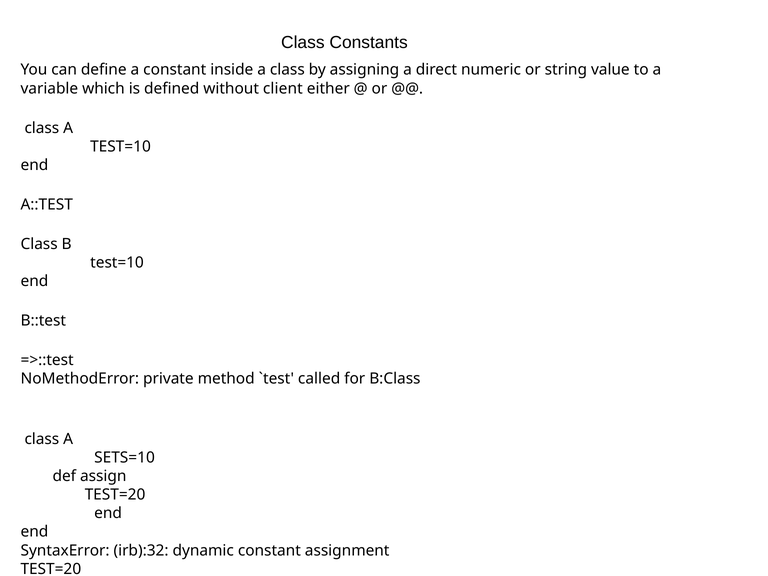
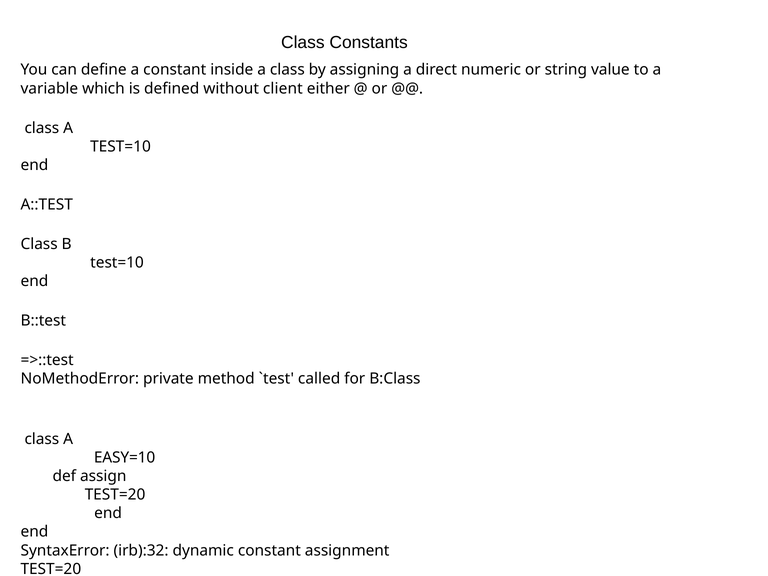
SETS=10: SETS=10 -> EASY=10 (125, 458)
